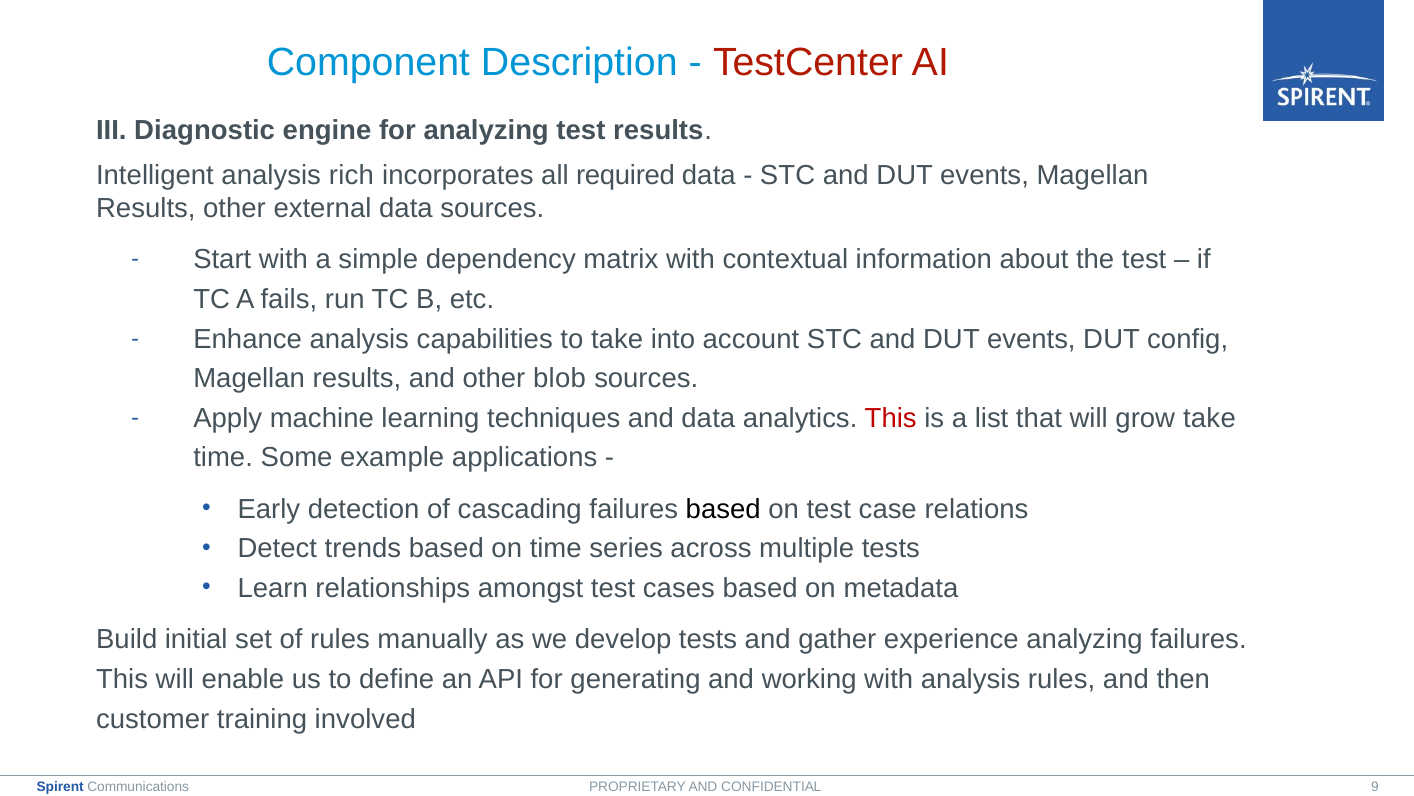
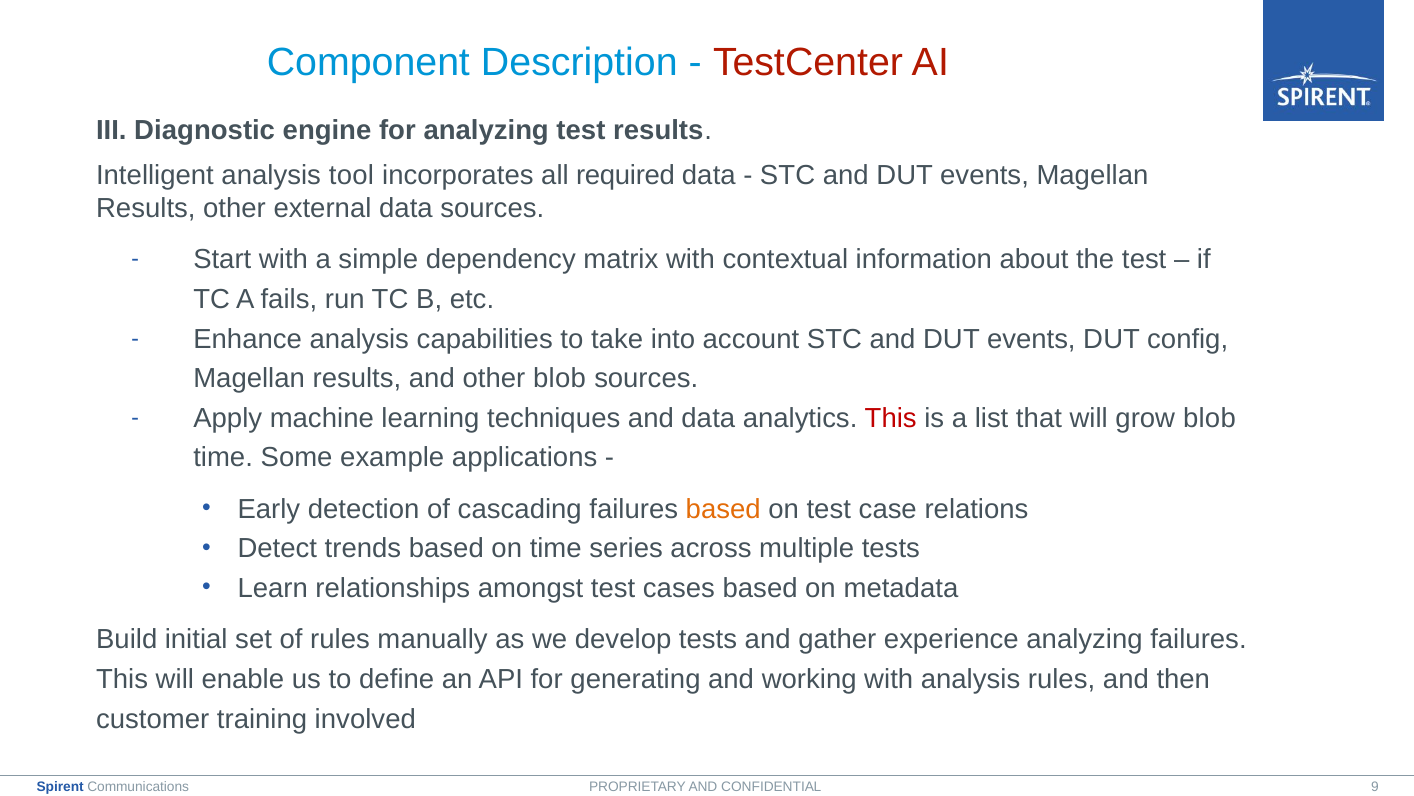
rich: rich -> tool (351, 175)
grow take: take -> blob (1209, 418)
based colour: black -> orange (723, 509)
